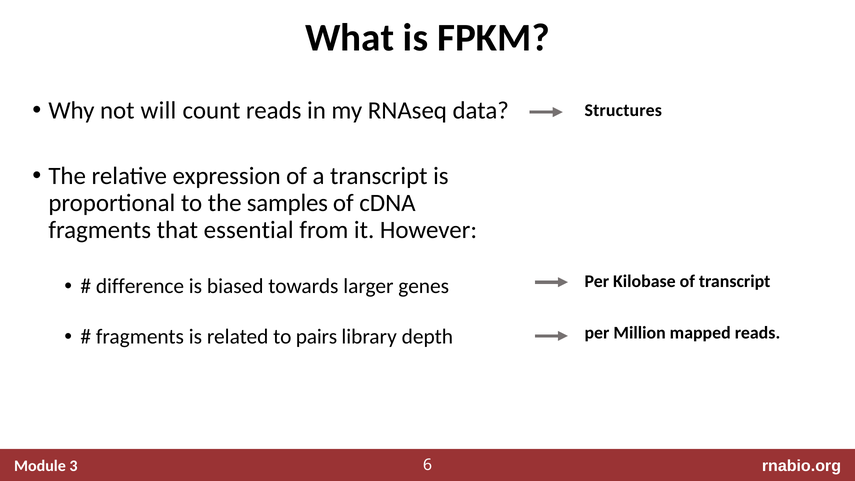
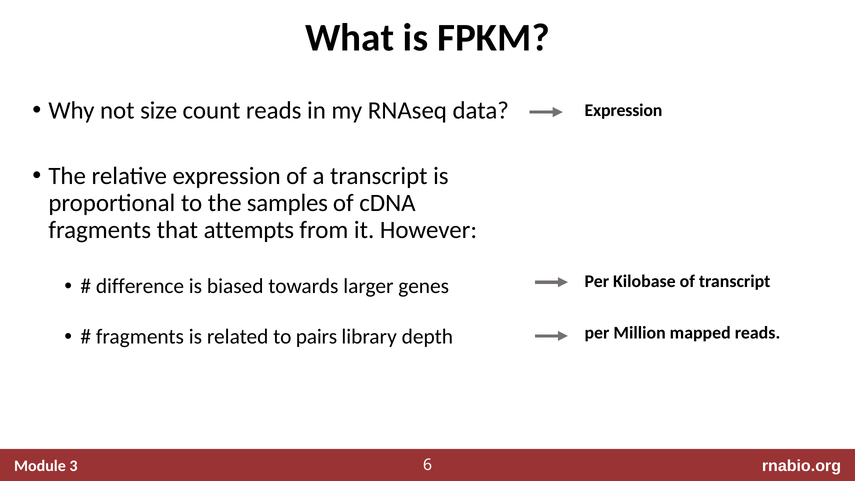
will: will -> size (159, 110)
Structures: Structures -> Expression (623, 110)
essential: essential -> attempts (249, 230)
